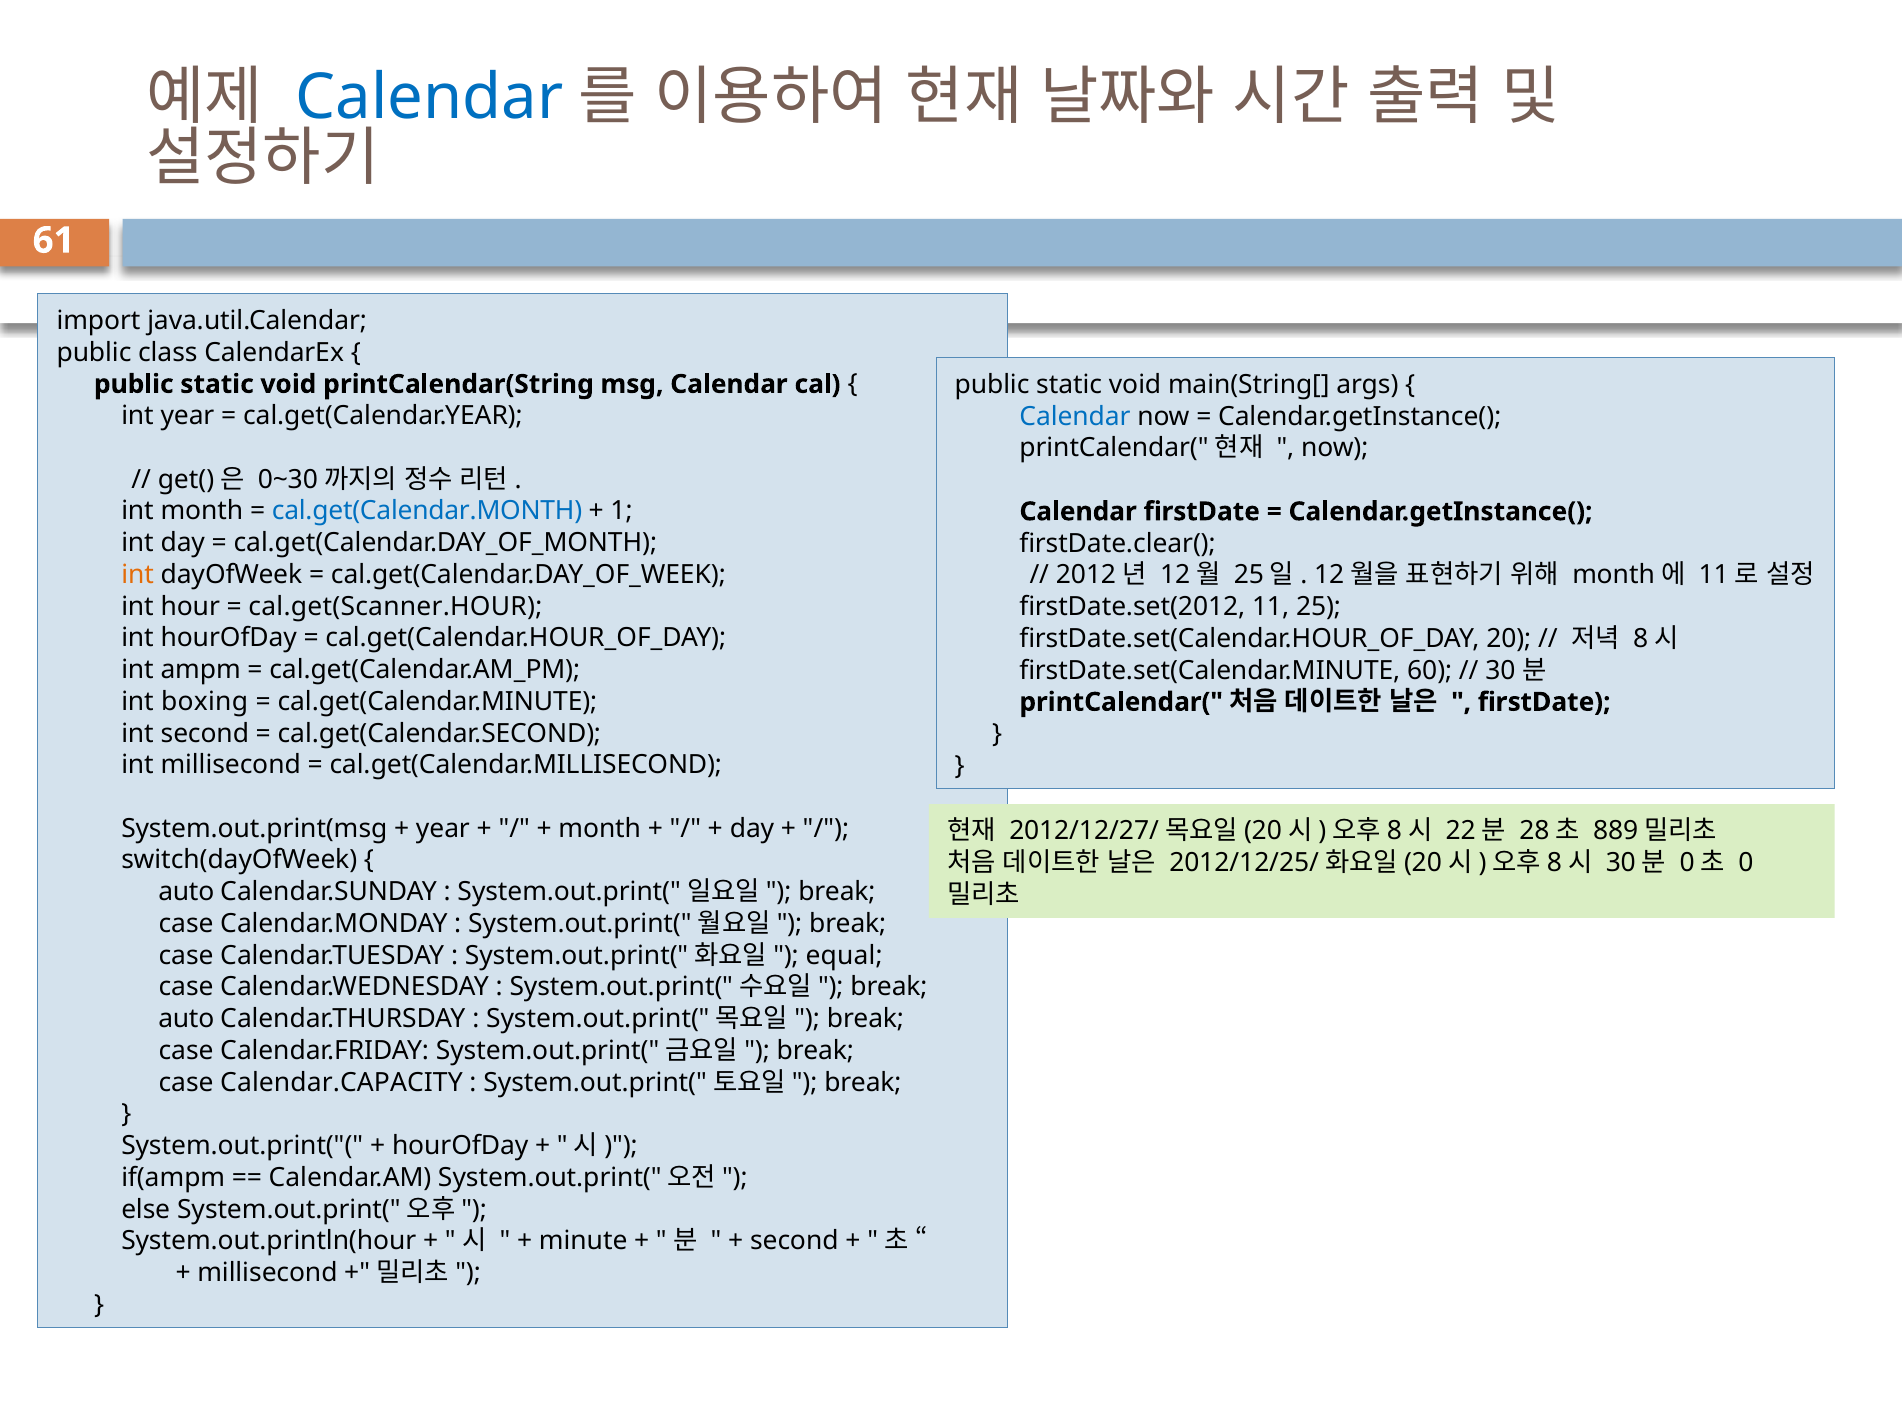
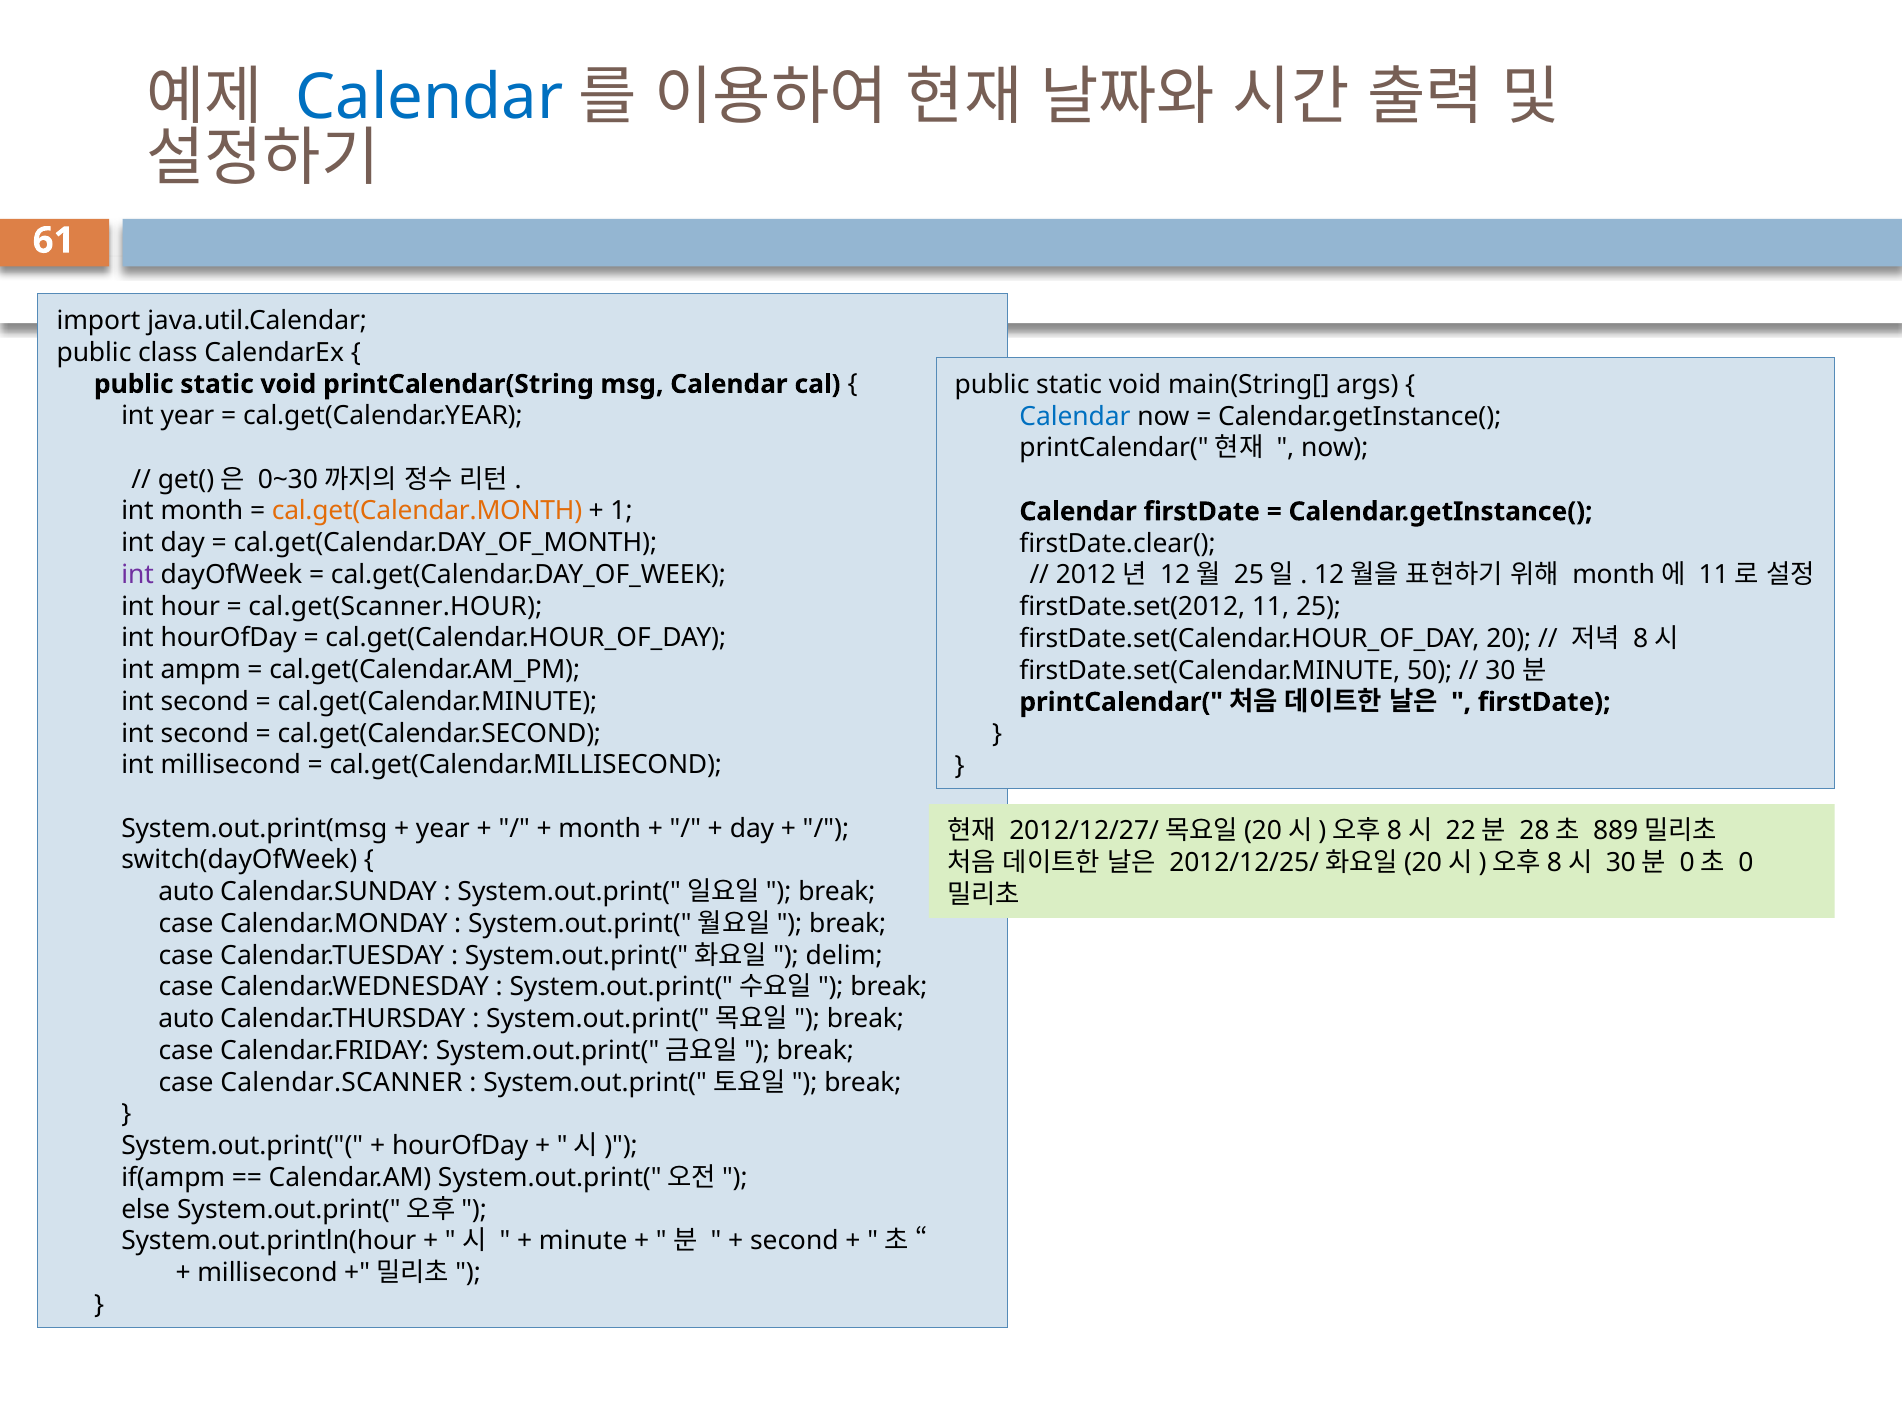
cal.get(Calendar.MONTH colour: blue -> orange (427, 511)
int colour: orange -> purple (138, 575)
60: 60 -> 50 (1430, 671)
boxing: boxing -> second (205, 702)
equal: equal -> delim (844, 956)
Calendar.CAPACITY: Calendar.CAPACITY -> Calendar.SCANNER (341, 1083)
